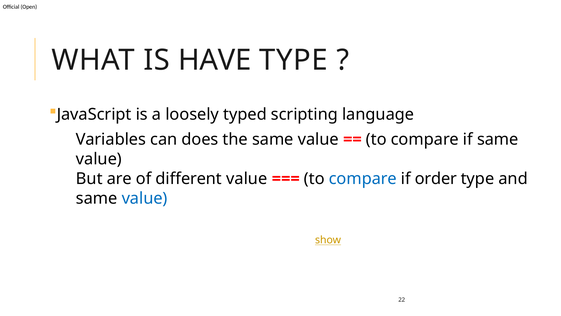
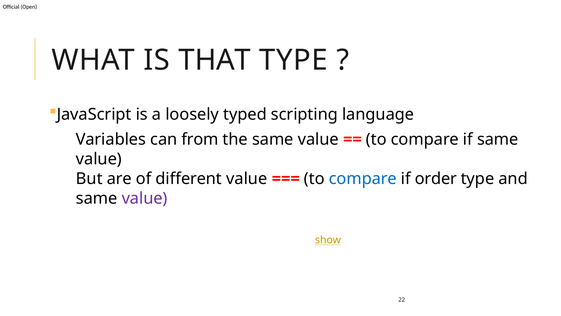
HAVE: HAVE -> THAT (215, 60)
does: does -> from (200, 139)
value colour: blue -> purple (145, 198)
